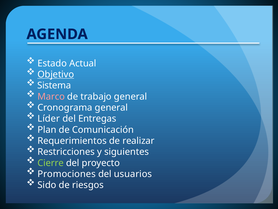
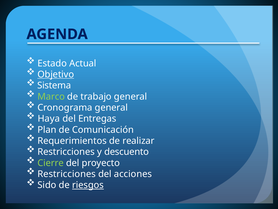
Marco colour: pink -> light green (51, 96)
Líder: Líder -> Haya (49, 118)
siguientes: siguientes -> descuento (127, 152)
Promociones: Promociones -> Restricciones (67, 174)
usuarios: usuarios -> acciones (133, 174)
riesgos underline: none -> present (88, 185)
